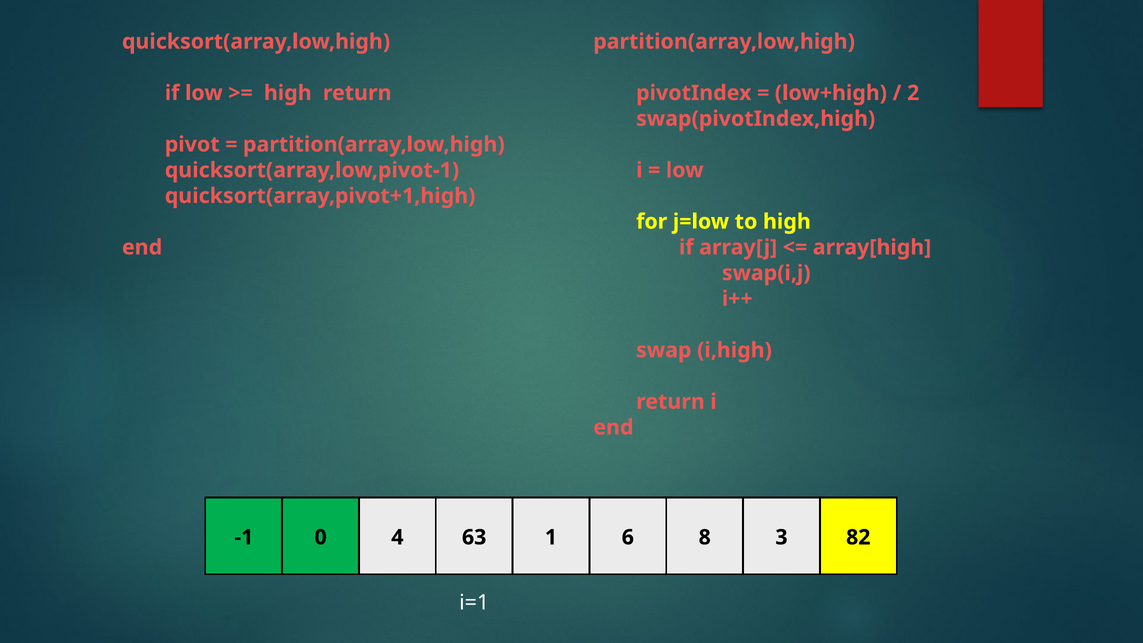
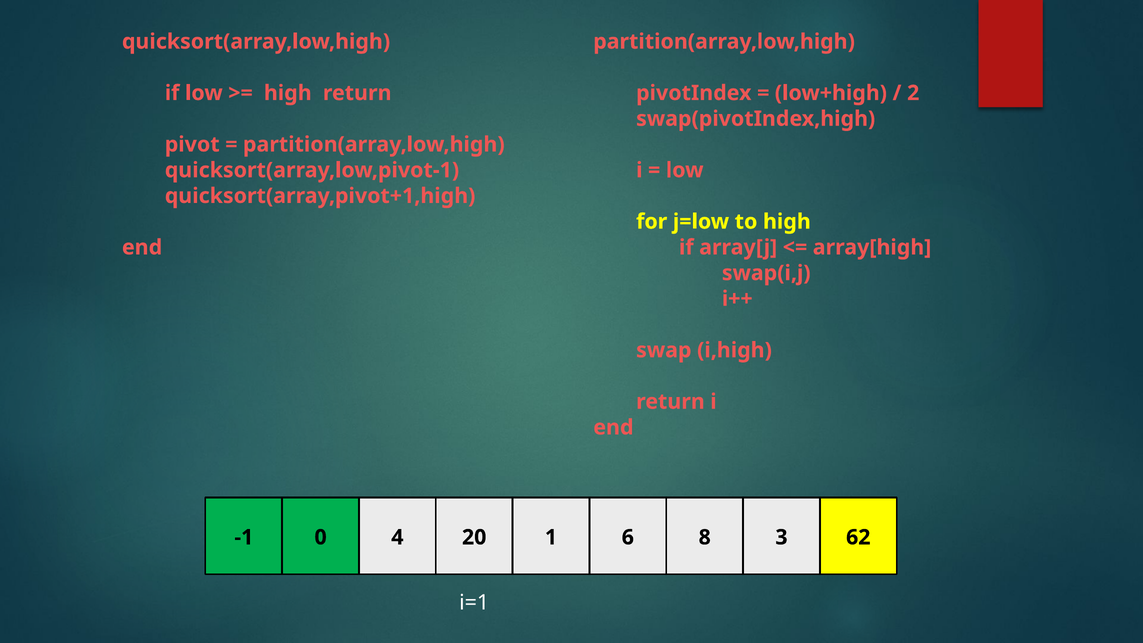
63: 63 -> 20 (474, 537)
82: 82 -> 62 (858, 537)
